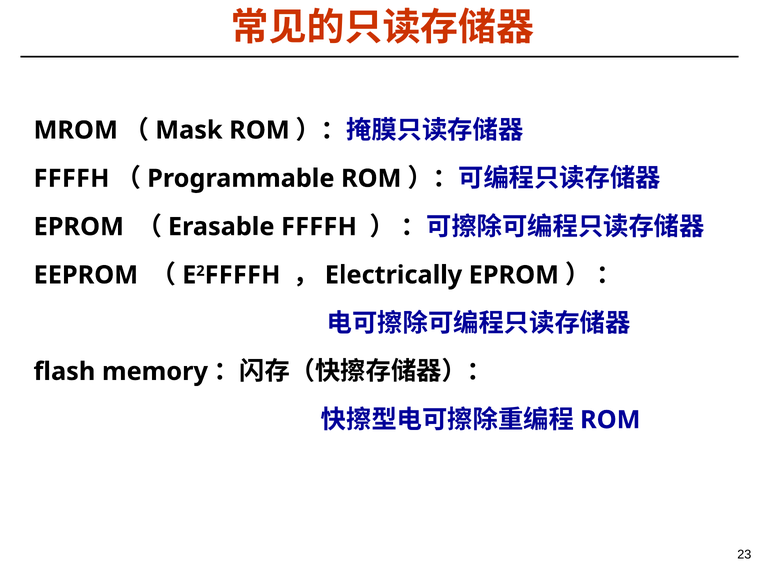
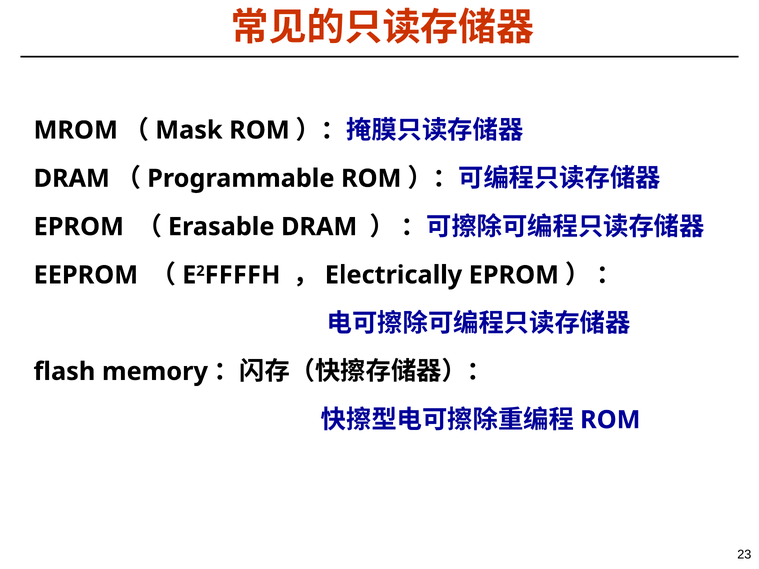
FFFFH: FFFFH -> DRAM (72, 179)
FFFFH: FFFFH -> DRAM (319, 227)
